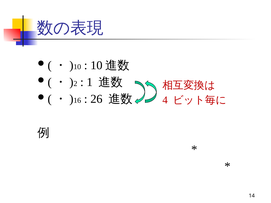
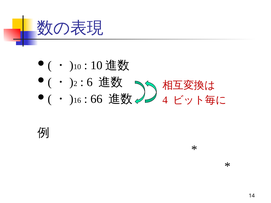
1: 1 -> 6 (90, 82)
26: 26 -> 66 (96, 99)
